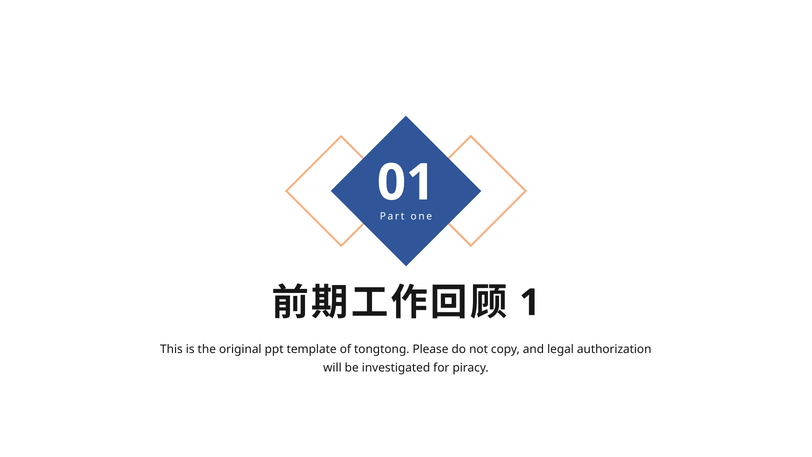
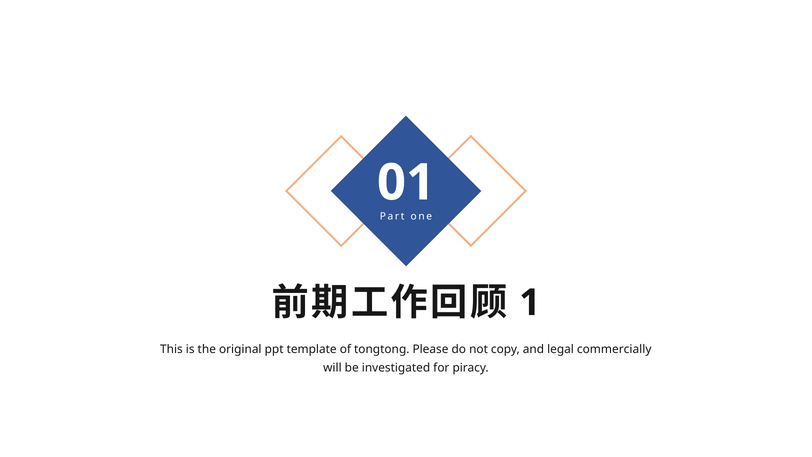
authorization: authorization -> commercially (614, 349)
